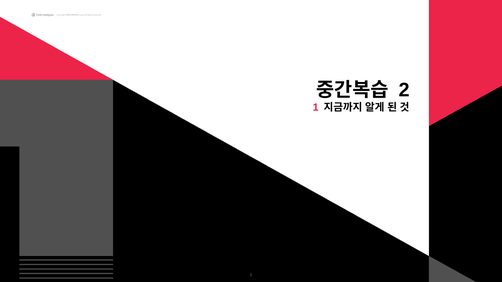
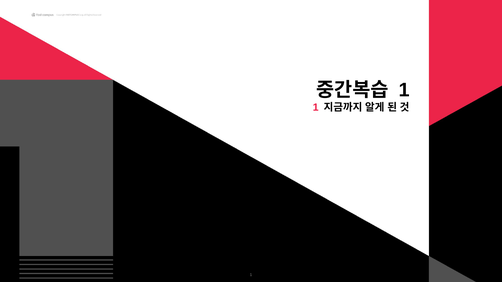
2: 2 -> 1 (404, 90)
